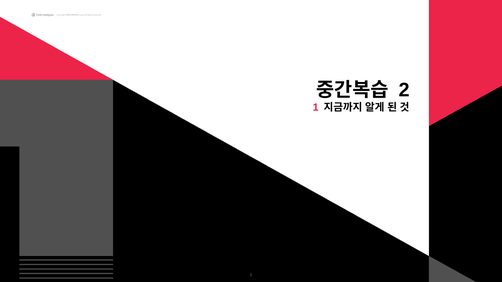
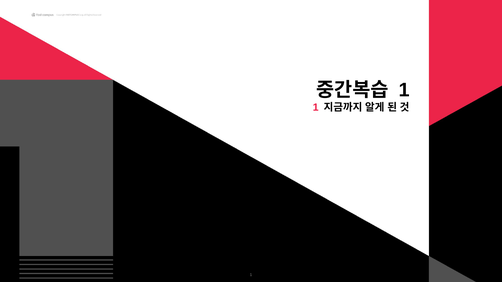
2: 2 -> 1 (404, 90)
